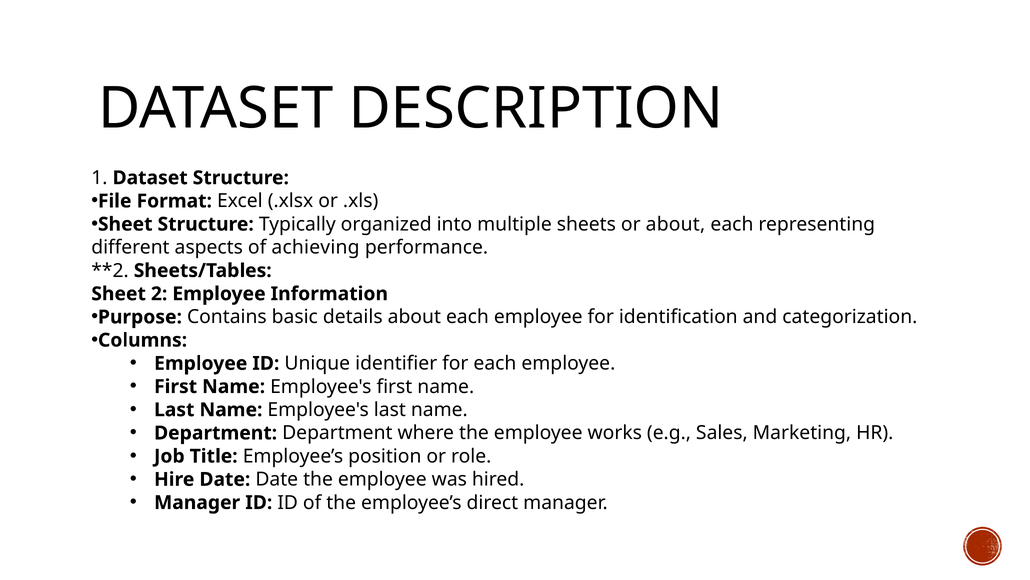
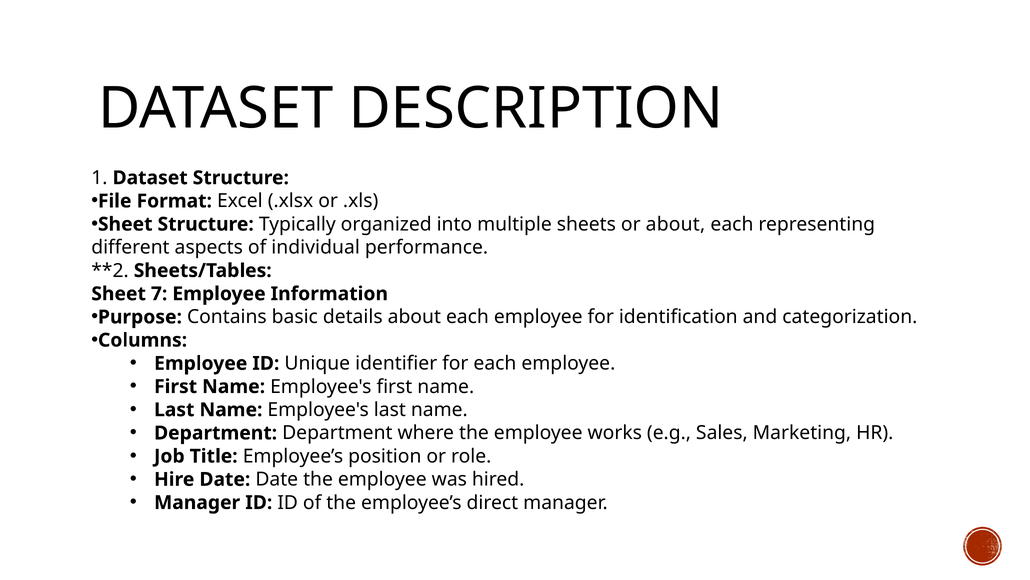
achieving: achieving -> individual (316, 247)
2: 2 -> 7 (159, 294)
